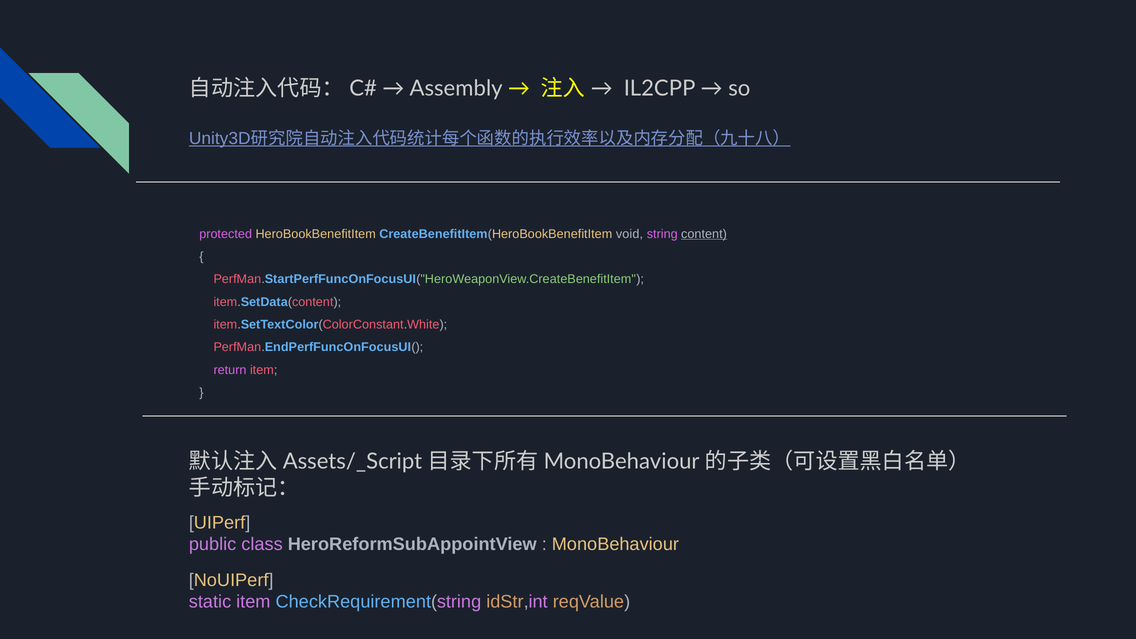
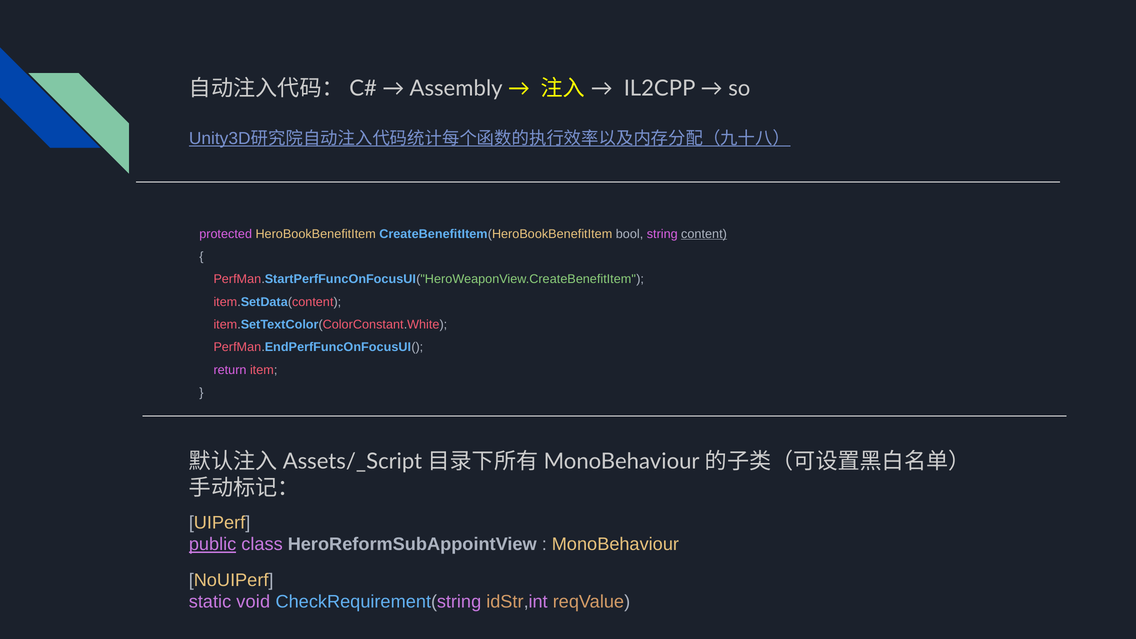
void: void -> bool (630, 234)
public underline: none -> present (213, 544)
static item: item -> void (253, 602)
